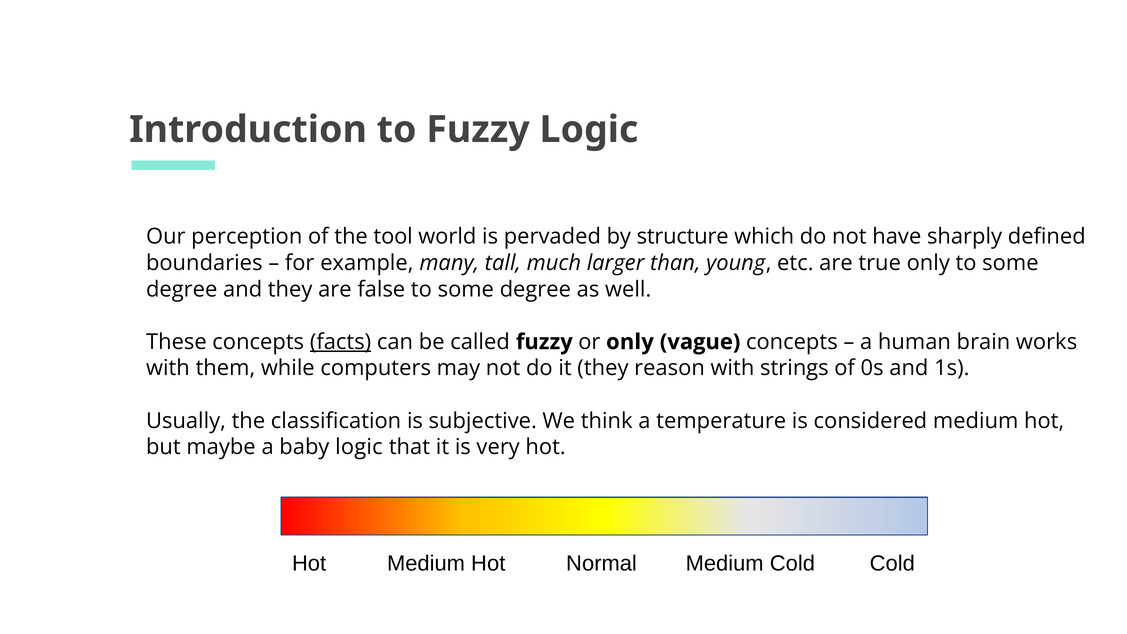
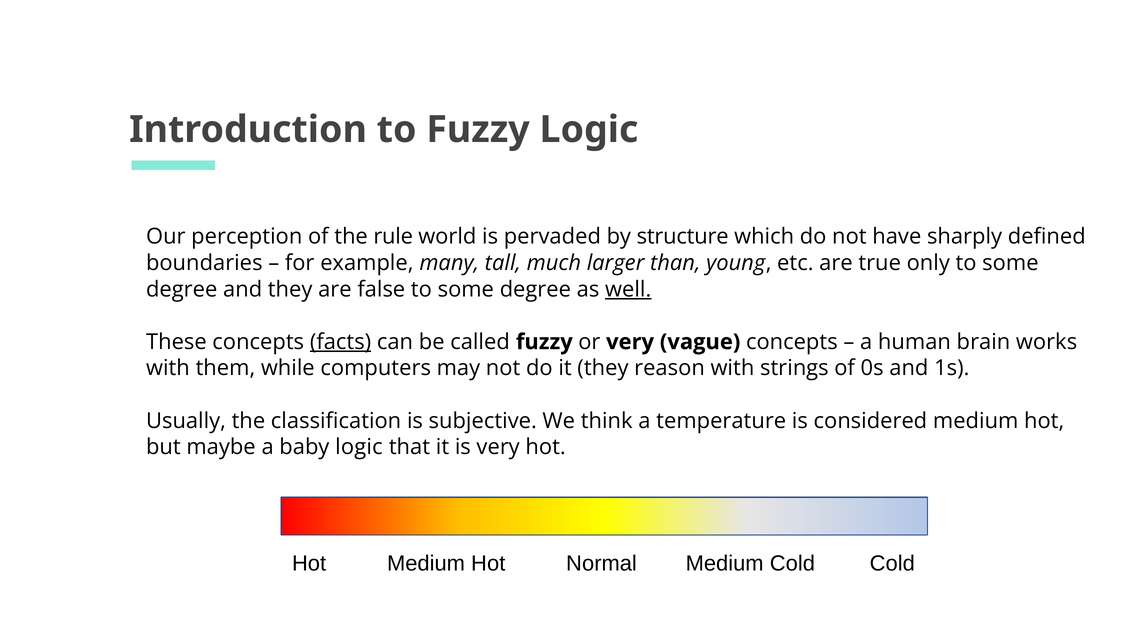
tool: tool -> rule (393, 237)
well underline: none -> present (628, 289)
or only: only -> very (630, 342)
